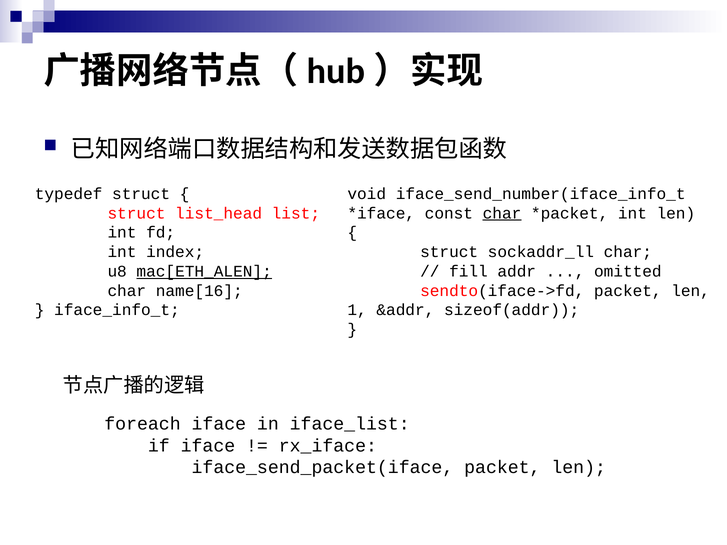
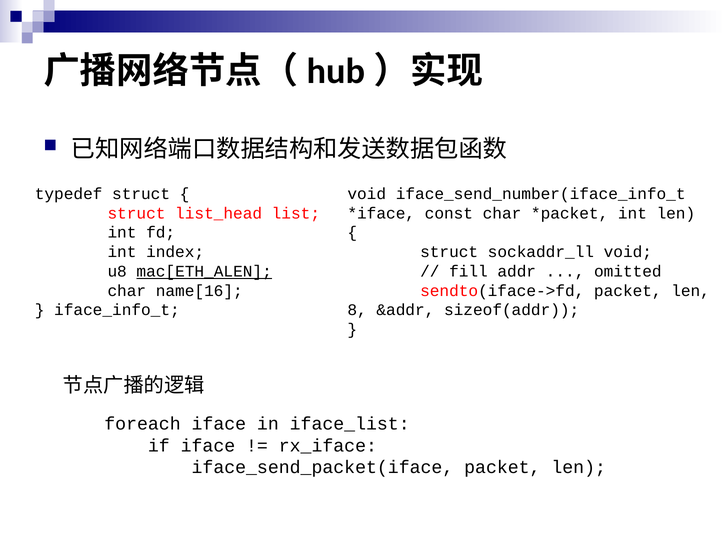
char underline: present -> none (502, 213)
sockaddr_ll char: char -> void (628, 252)
1: 1 -> 8 (357, 310)
